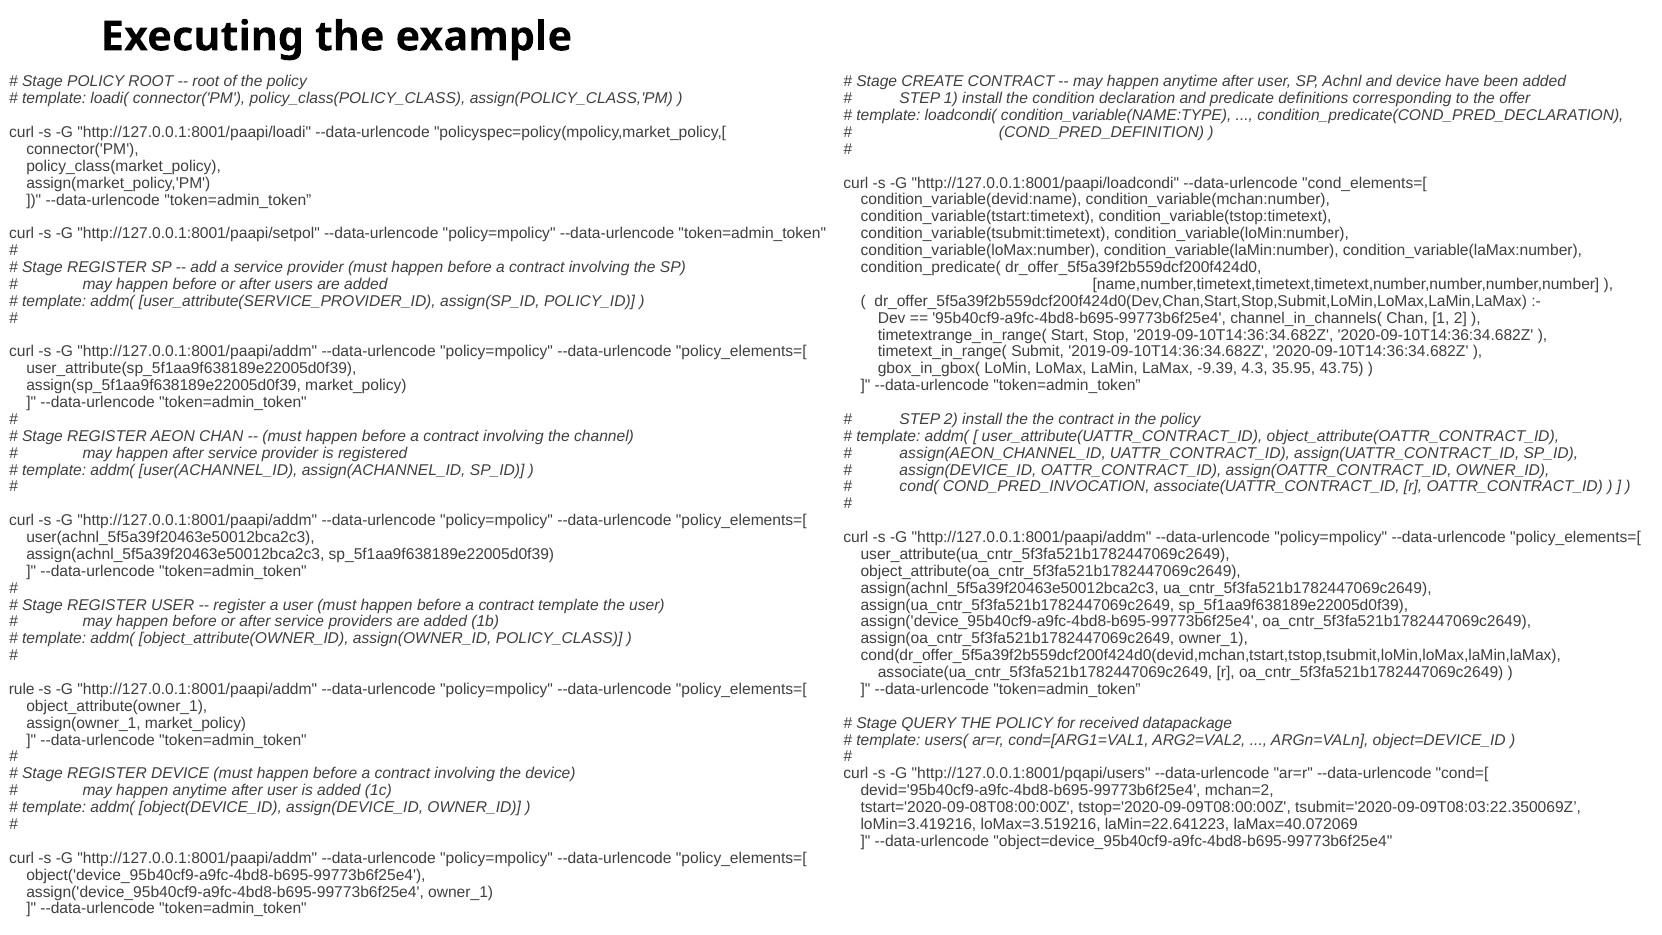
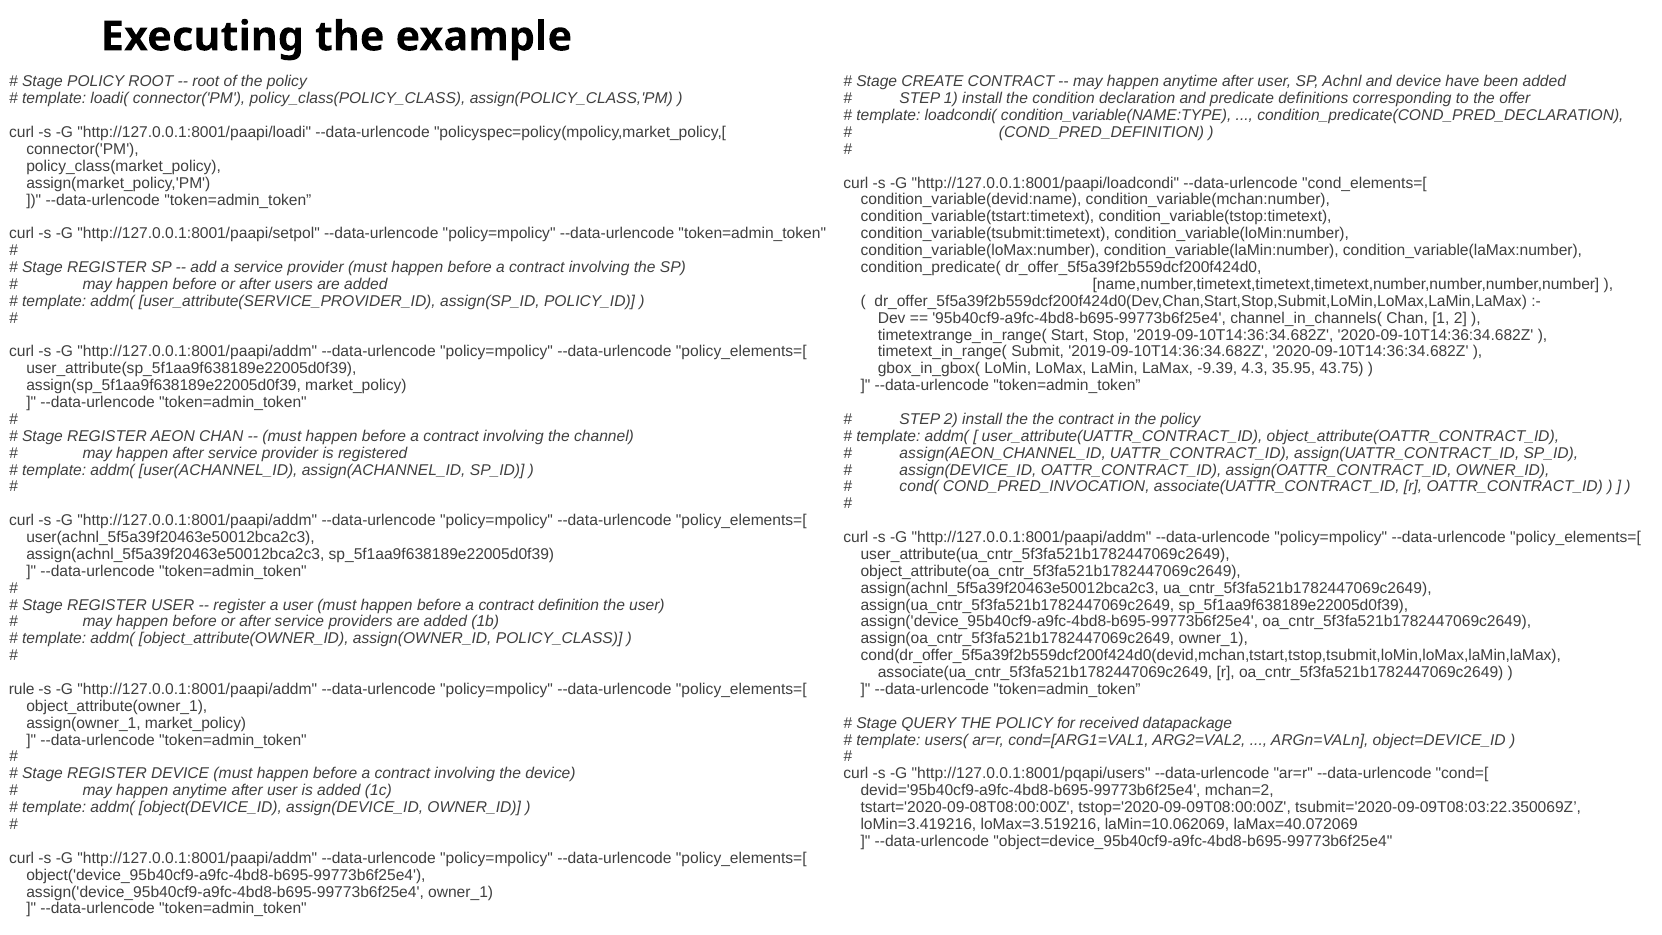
contract template: template -> definition (569, 605)
laMin=22.641223: laMin=22.641223 -> laMin=10.062069 (1167, 824)
